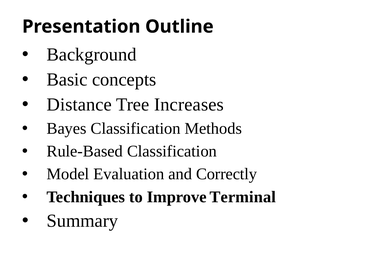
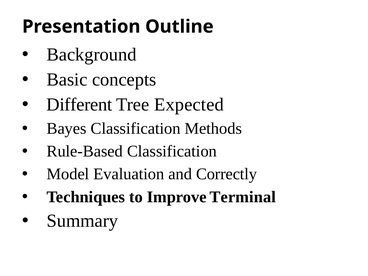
Distance: Distance -> Different (79, 105)
Increases: Increases -> Expected (189, 105)
